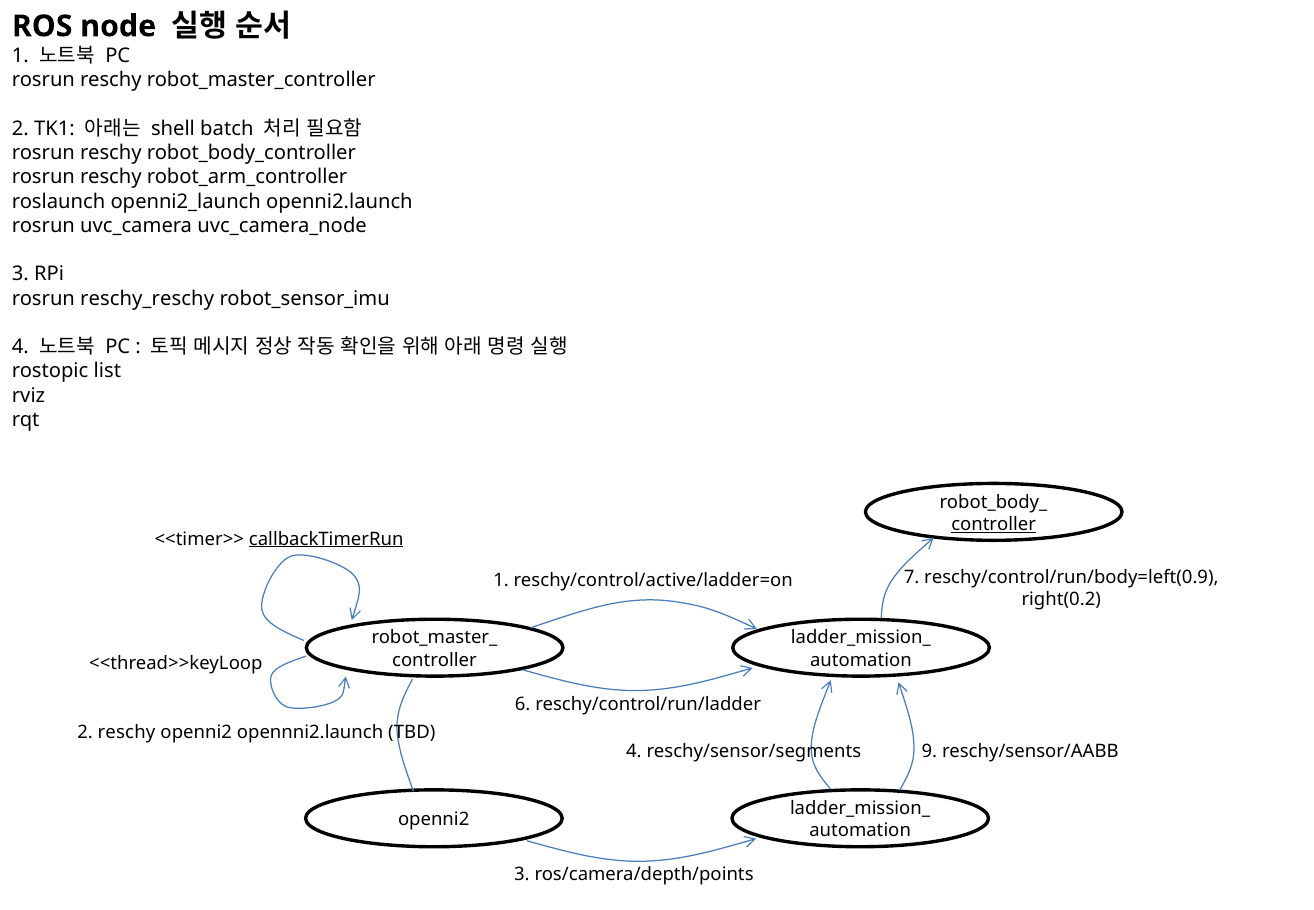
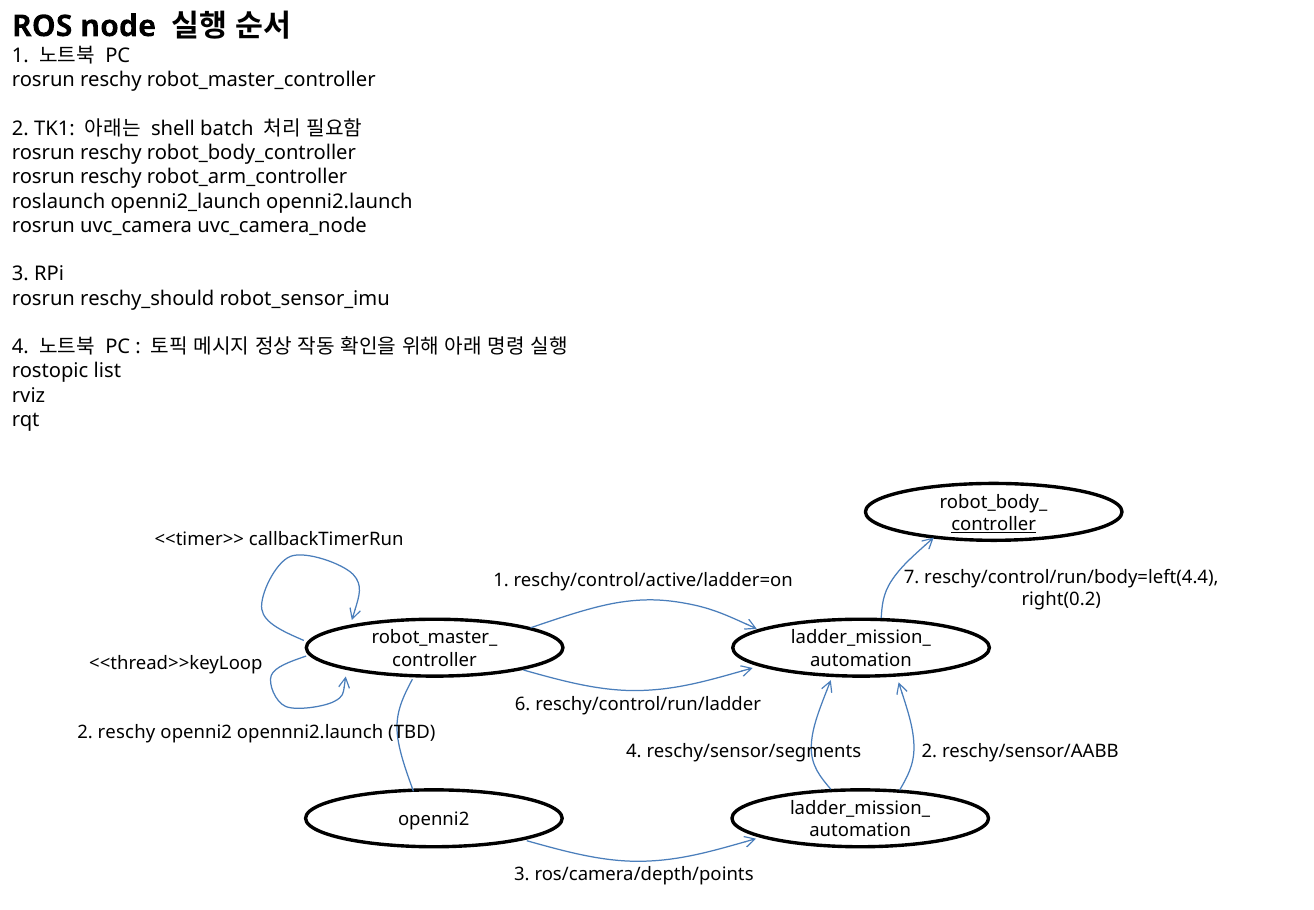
reschy_reschy: reschy_reschy -> reschy_should (147, 298)
callbackTimerRun underline: present -> none (326, 539)
reschy/control/run/body=left(0.9: reschy/control/run/body=left(0.9 -> reschy/control/run/body=left(4.4 (1071, 577)
reschy/sensor/segments 9: 9 -> 2 (929, 751)
